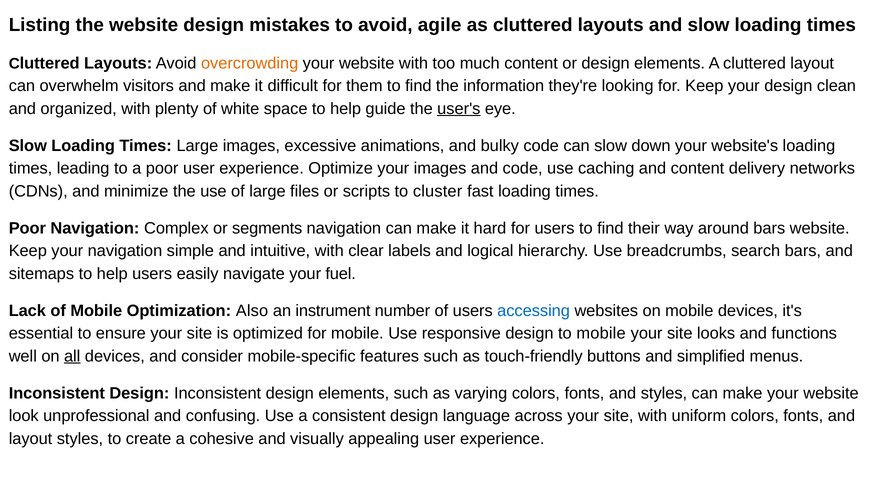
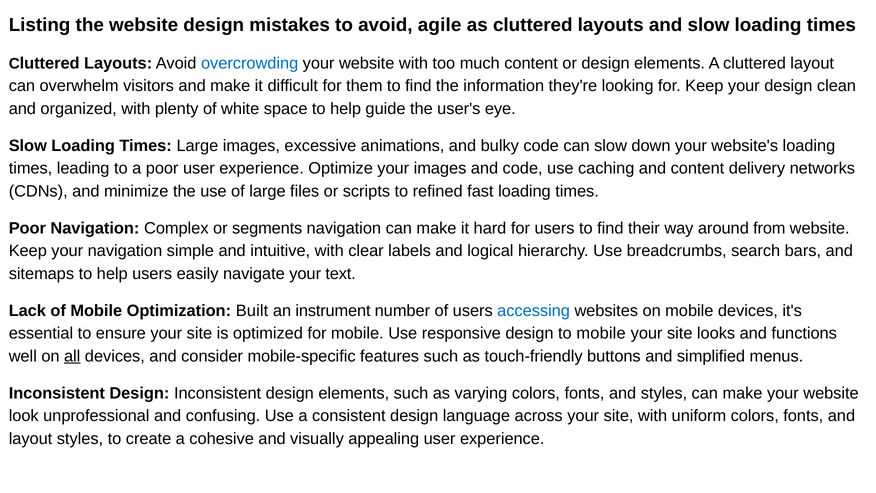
overcrowding colour: orange -> blue (250, 63)
user's underline: present -> none (459, 109)
cluster: cluster -> refined (438, 191)
around bars: bars -> from (769, 228)
fuel: fuel -> text (341, 273)
Also: Also -> Built (252, 311)
